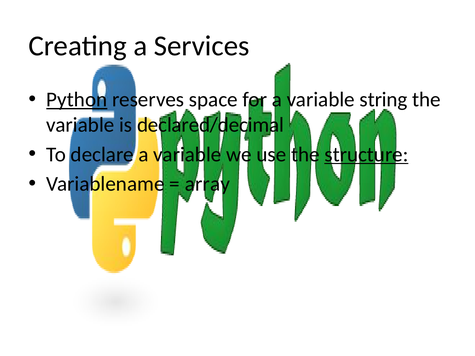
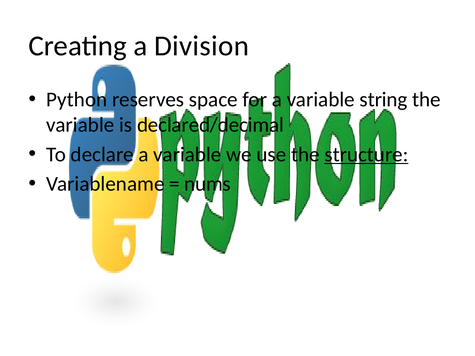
Services: Services -> Division (202, 46)
Python underline: present -> none (77, 100)
array: array -> nums (208, 184)
